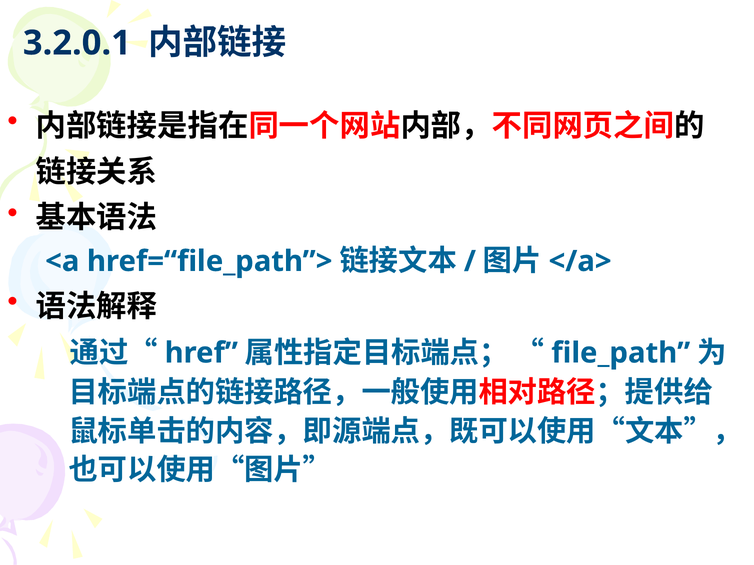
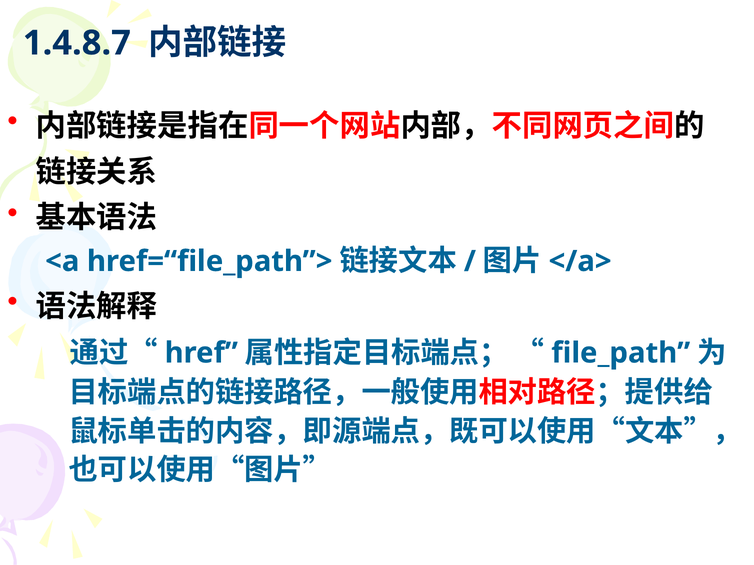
3.2.0.1: 3.2.0.1 -> 1.4.8.7 (77, 43)
